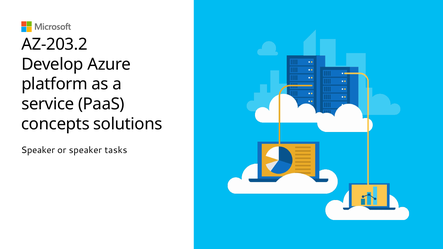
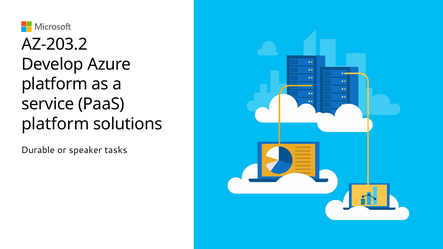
concepts: concepts -> platform (55, 124)
Speaker: Speaker -> Durable (38, 150)
